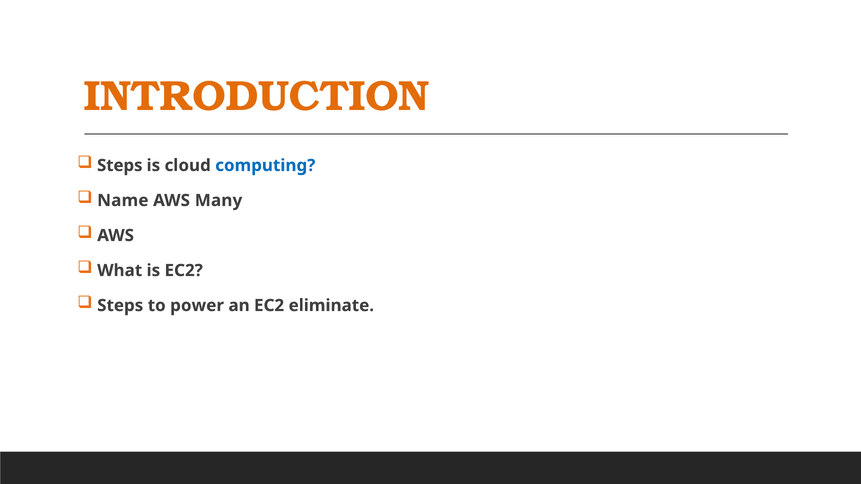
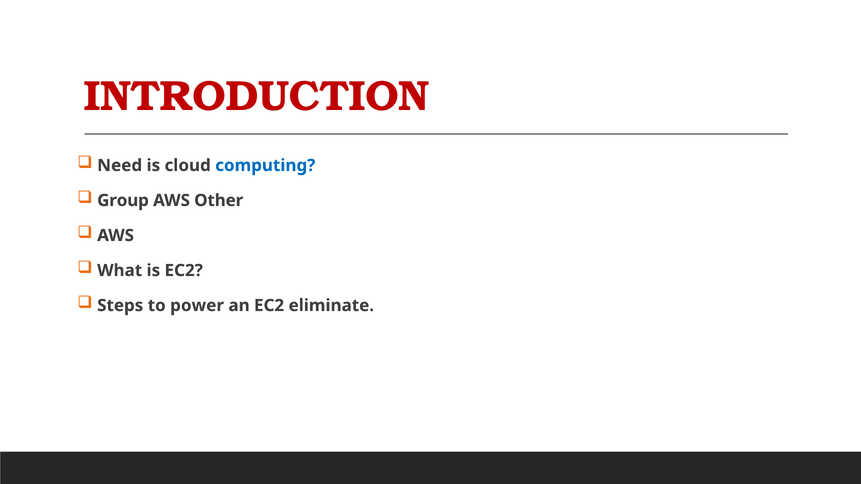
INTRODUCTION colour: orange -> red (257, 96)
Steps: Steps -> Need (120, 166)
Name: Name -> Group (123, 201)
Many: Many -> Other (219, 201)
